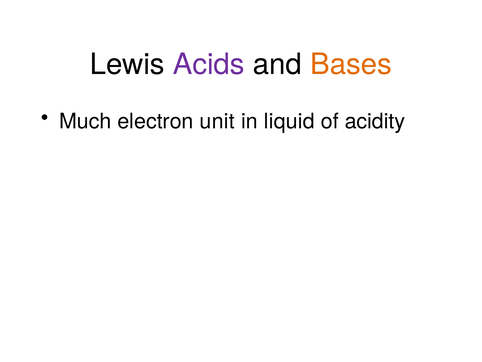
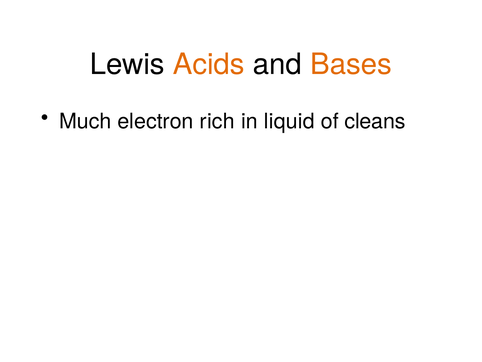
Acids colour: purple -> orange (209, 64)
unit: unit -> rich (217, 121)
acidity: acidity -> cleans (375, 121)
